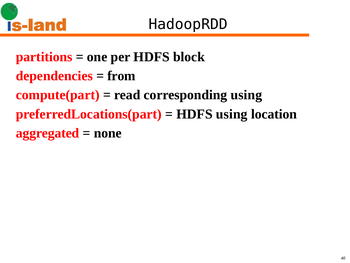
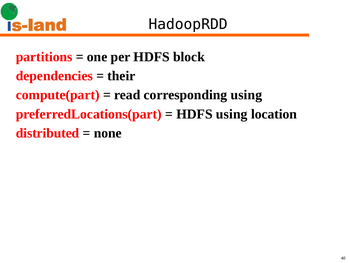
from: from -> their (121, 76)
aggregated: aggregated -> distributed (48, 133)
